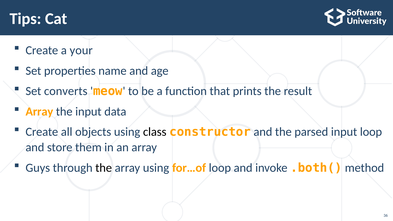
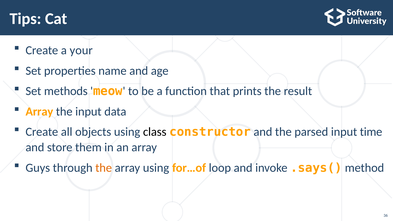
converts: converts -> methods (66, 91)
input loop: loop -> time (371, 132)
the colour: black -> orange (104, 168)
.both(: .both( -> .says( (316, 168)
